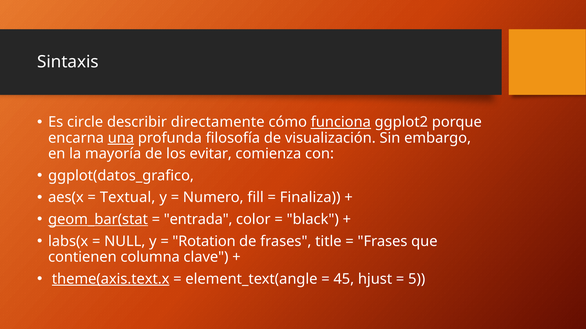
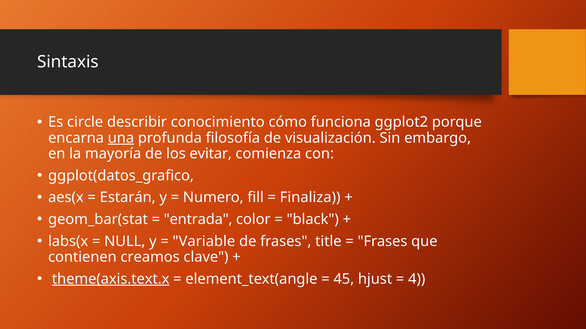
directamente: directamente -> conocimiento (218, 122)
funciona underline: present -> none (341, 122)
Textual: Textual -> Estarán (128, 198)
geom_bar(stat underline: present -> none (98, 220)
Rotation: Rotation -> Variable (204, 242)
columna: columna -> creamos (150, 257)
5: 5 -> 4 (417, 279)
